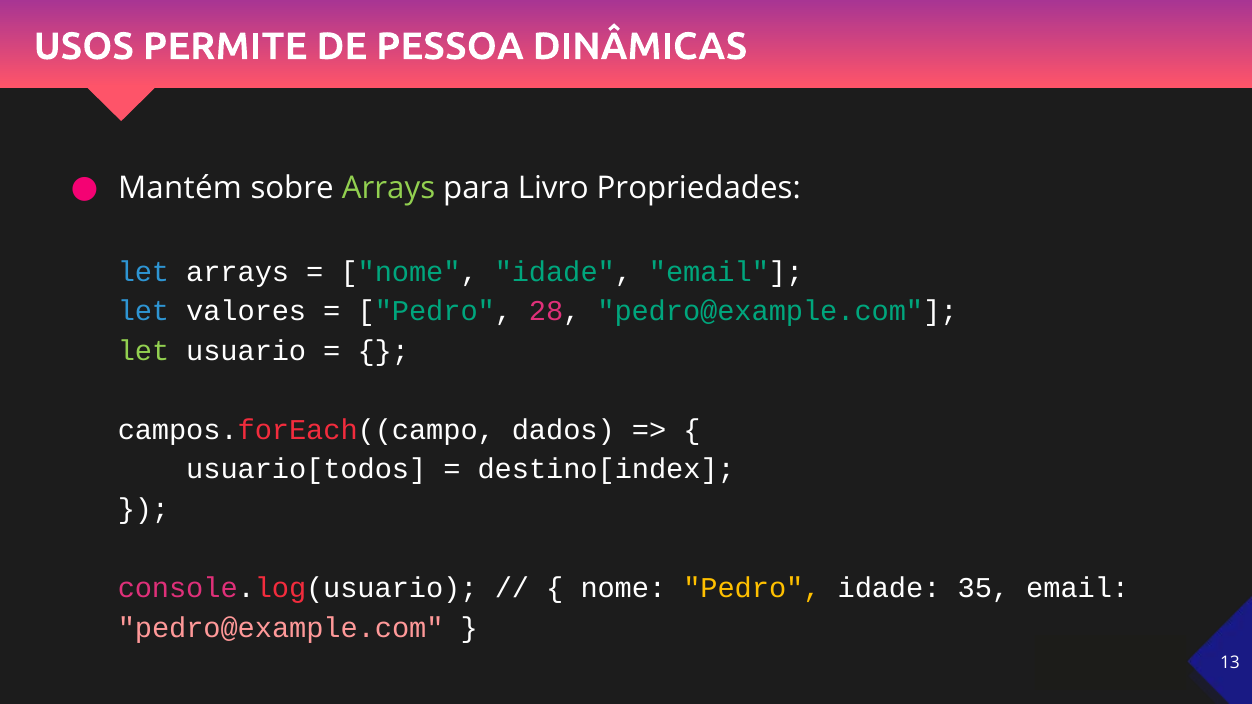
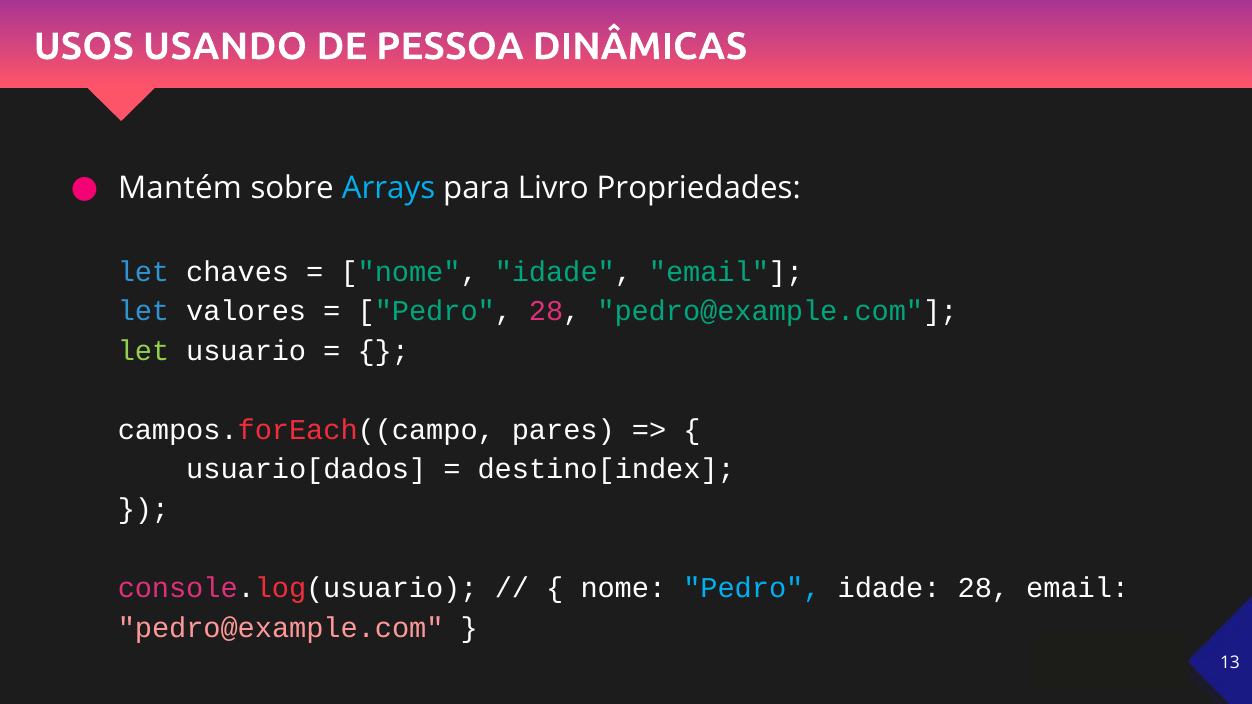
PERMITE: PERMITE -> USANDO (225, 46)
Arrays colour: light green -> light blue (389, 188)
let arrays: arrays -> chaves (238, 272)
dados: dados -> pares (563, 430)
usuario[todos: usuario[todos -> usuario[dados (306, 470)
Pedro colour: yellow -> light blue (752, 588)
idade 35: 35 -> 28 (983, 588)
